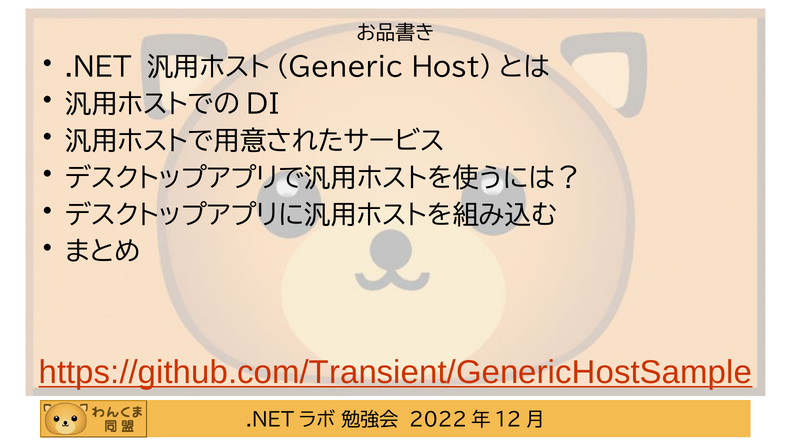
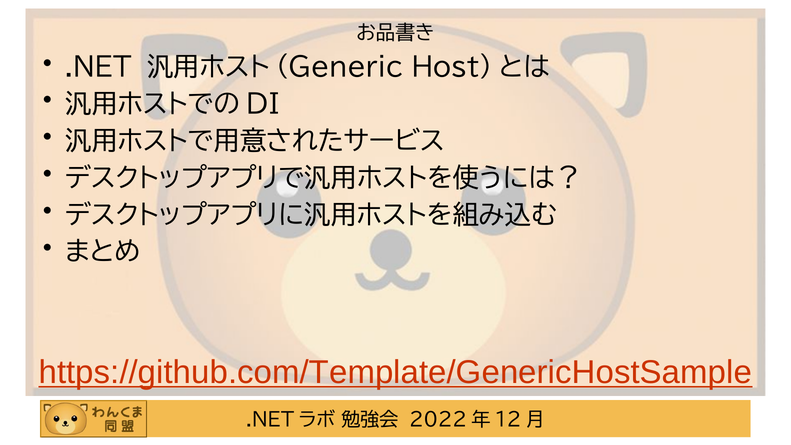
https://github.com/Transient/GenericHostSample: https://github.com/Transient/GenericHostSample -> https://github.com/Template/GenericHostSample (395, 372)
